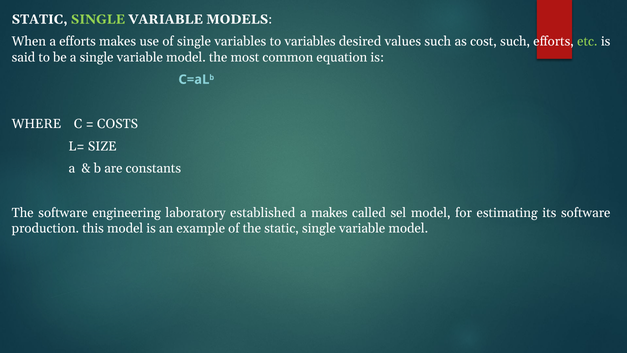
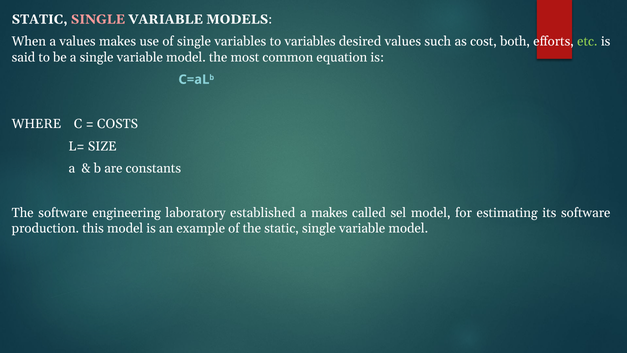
SINGLE colour: light green -> pink (98, 19)
a efforts: efforts -> values (78, 42)
cost such: such -> both (515, 42)
